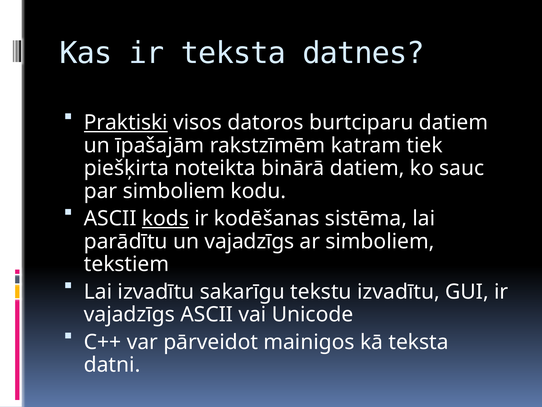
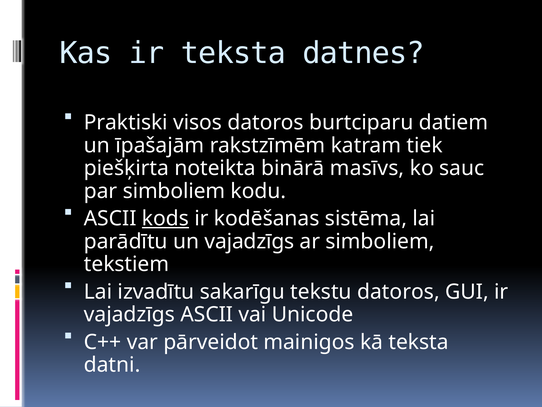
Praktiski underline: present -> none (126, 123)
binārā datiem: datiem -> masīvs (367, 168)
tekstu izvadītu: izvadītu -> datoros (398, 291)
